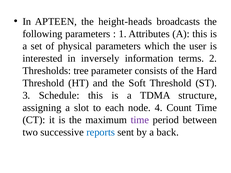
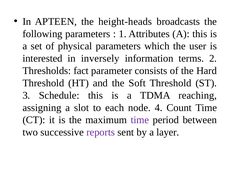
tree: tree -> fact (81, 71)
structure: structure -> reaching (198, 95)
reports colour: blue -> purple (101, 132)
back: back -> layer (168, 132)
